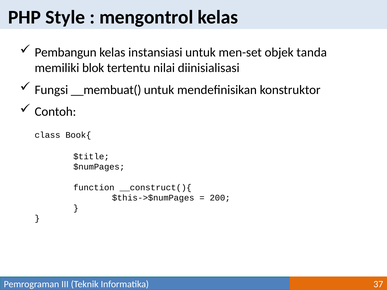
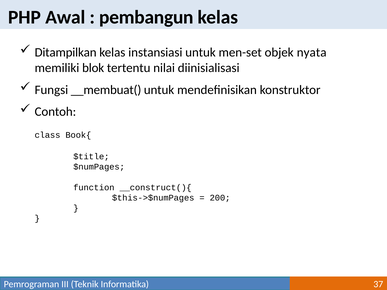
Style: Style -> Awal (65, 17)
mengontrol: mengontrol -> pembangun (146, 17)
Pembangun: Pembangun -> Ditampilkan (66, 52)
tanda: tanda -> nyata (312, 52)
